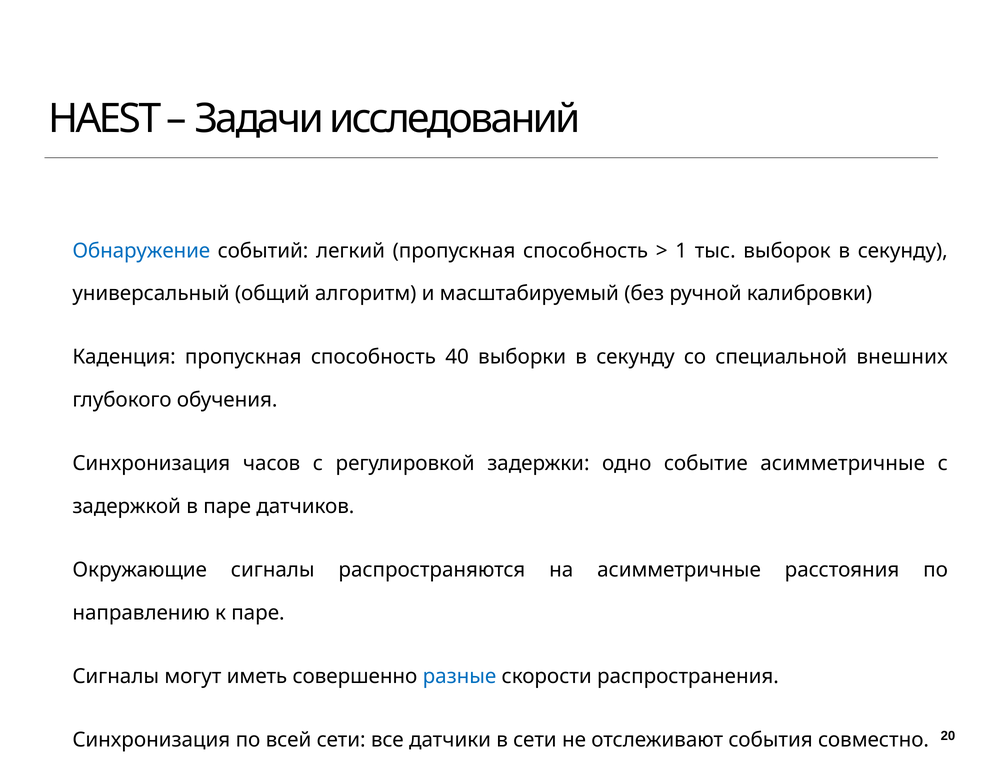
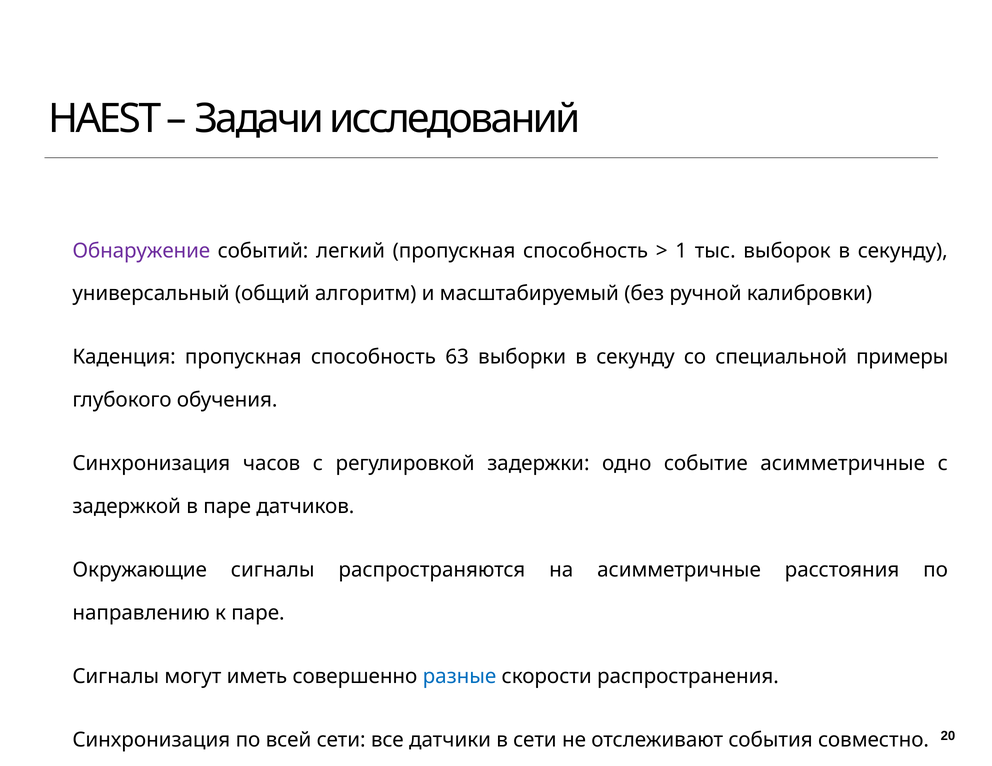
Обнаружение colour: blue -> purple (141, 251)
40: 40 -> 63 (457, 357)
внешних: внешних -> примеры (902, 357)
